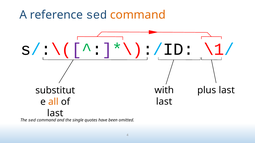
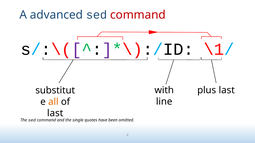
reference: reference -> advanced (56, 15)
command colour: orange -> red (138, 15)
last: last -> line (164, 102)
